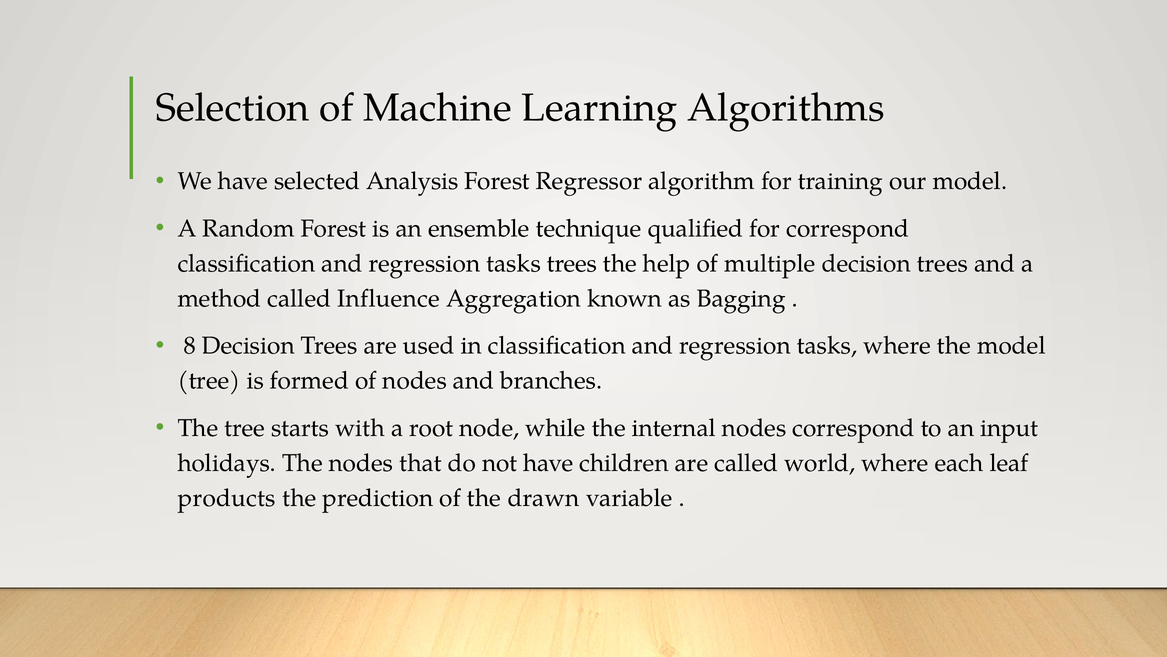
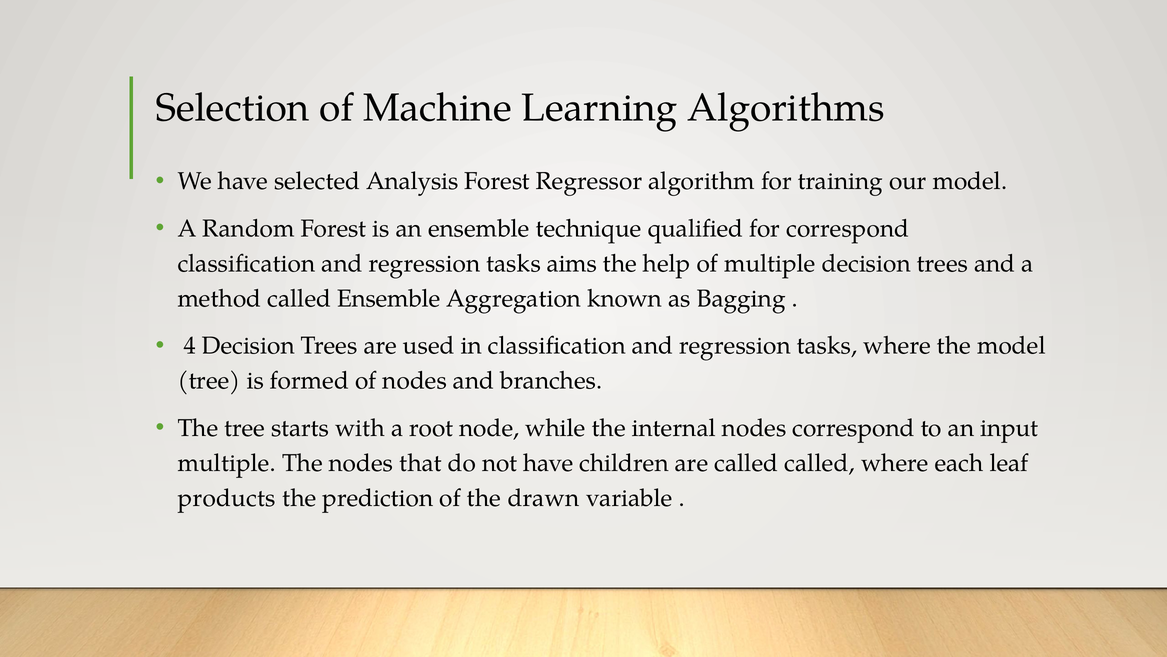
tasks trees: trees -> aims (572, 263)
called Influence: Influence -> Ensemble (389, 298)
8: 8 -> 4 (190, 346)
holidays: holidays -> multiple (227, 463)
called world: world -> called (820, 463)
